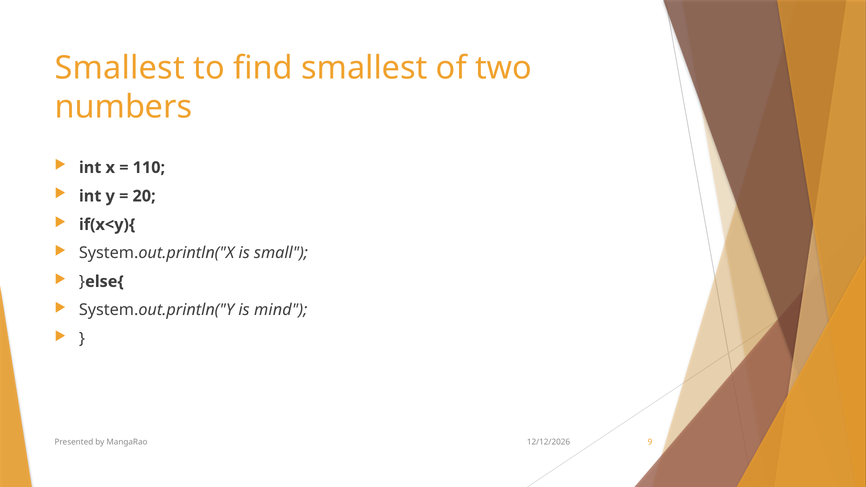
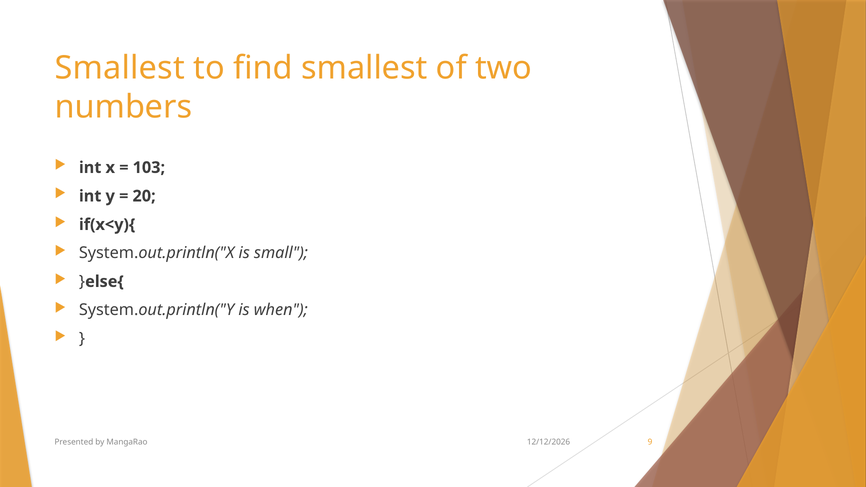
110: 110 -> 103 (149, 168)
mind: mind -> when (281, 310)
